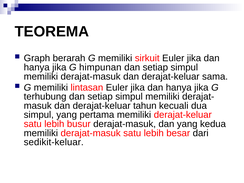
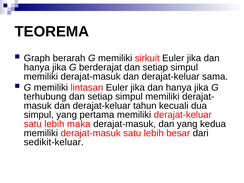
himpunan: himpunan -> berderajat (100, 67)
busur: busur -> maka (79, 124)
